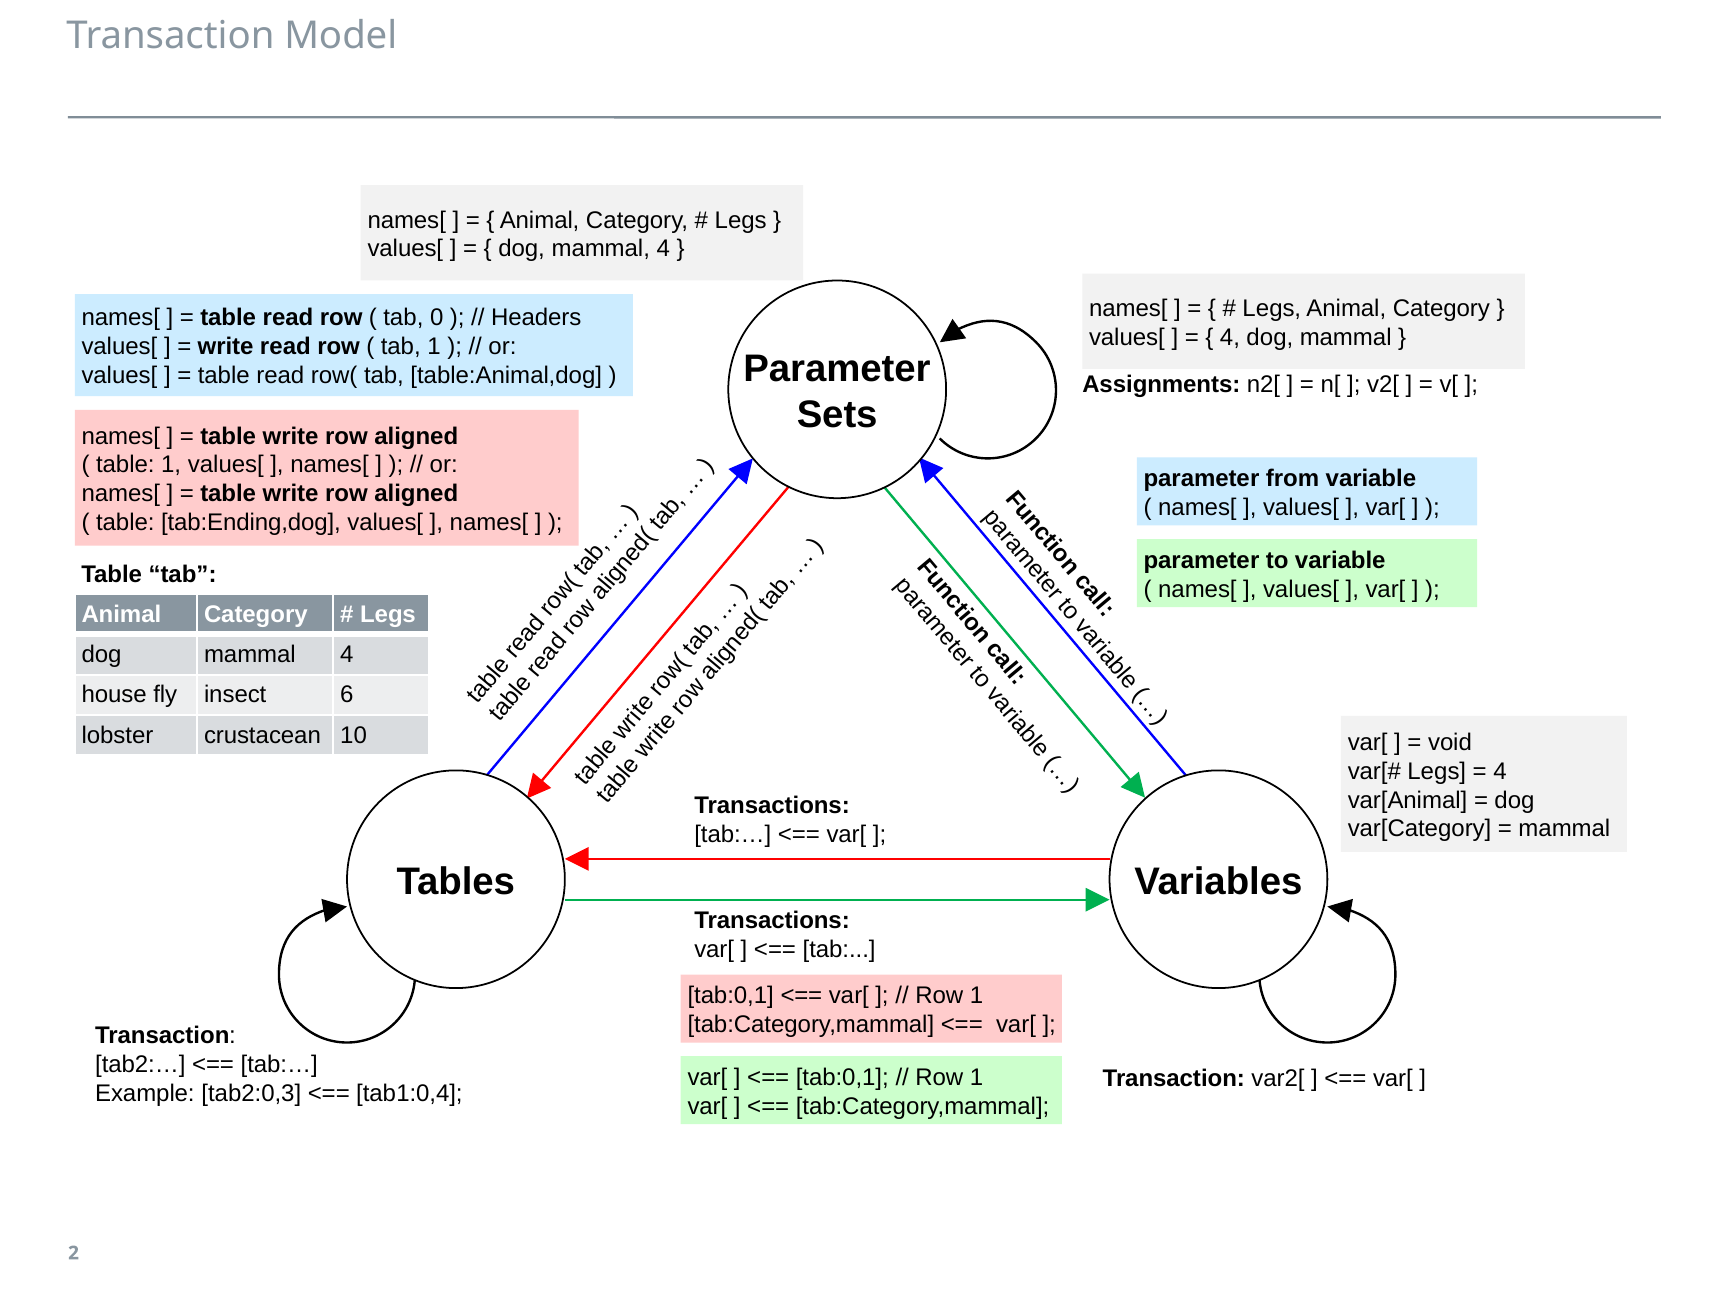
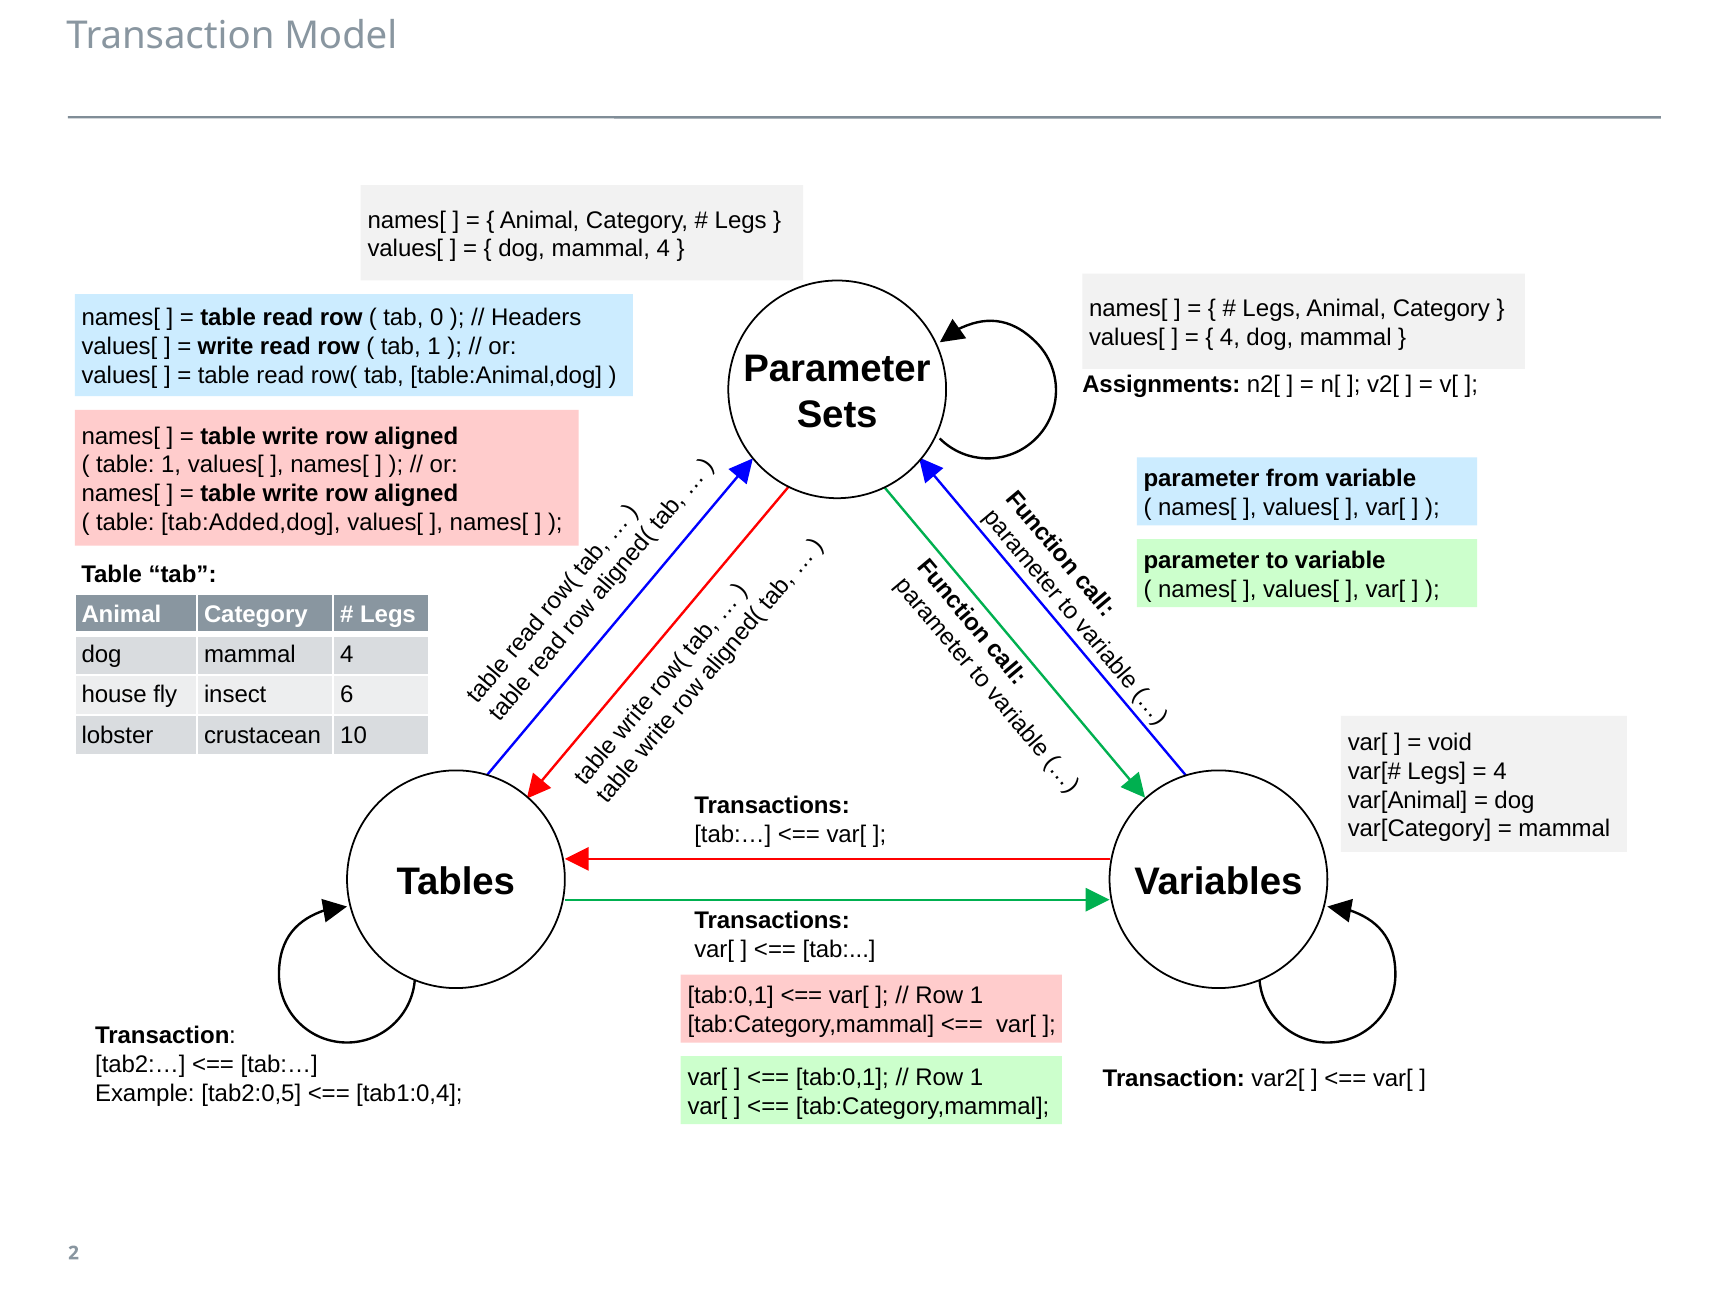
tab:Ending,dog: tab:Ending,dog -> tab:Added,dog (251, 523)
tab2:0,3: tab2:0,3 -> tab2:0,5 (251, 1094)
